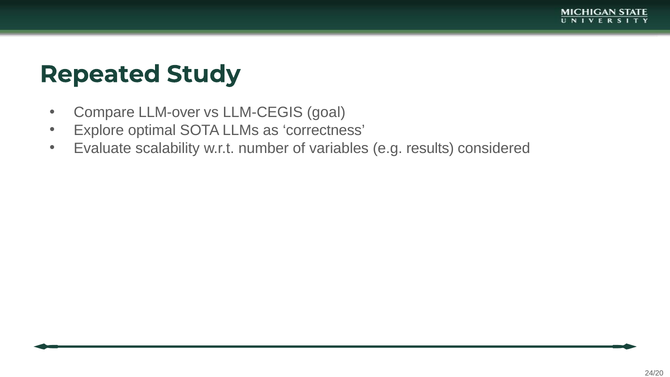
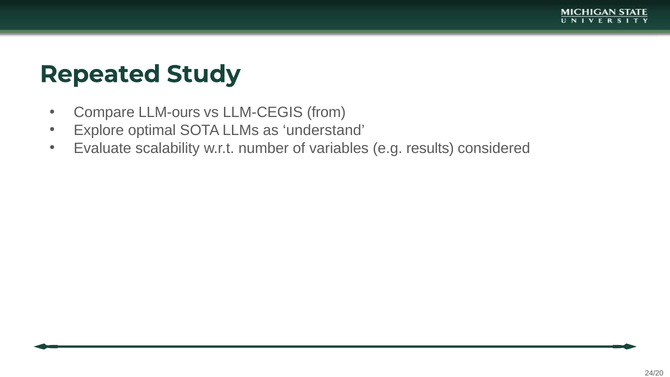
LLM-over: LLM-over -> LLM-ours (169, 112)
goal: goal -> from (326, 112)
correctness: correctness -> understand (324, 130)
